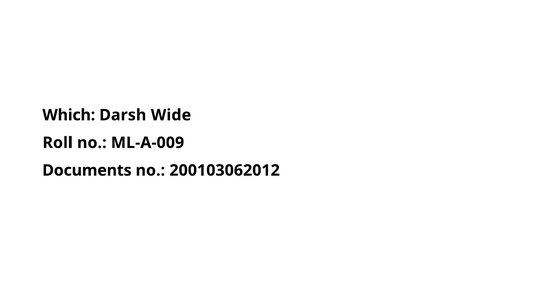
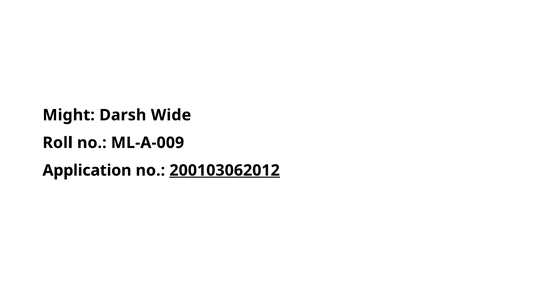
Which: Which -> Might (69, 115)
Documents: Documents -> Application (87, 171)
200103062012 underline: none -> present (225, 171)
